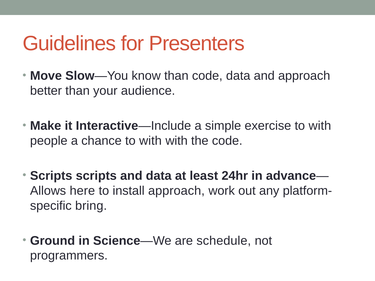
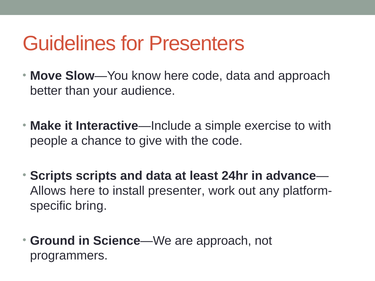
know than: than -> here (176, 76)
chance to with: with -> give (150, 141)
install approach: approach -> presenter (176, 191)
are schedule: schedule -> approach (224, 241)
